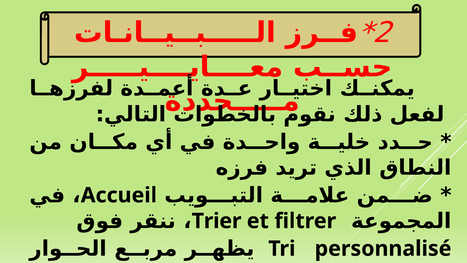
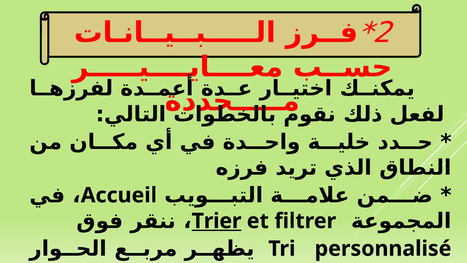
Trier underline: none -> present (217, 221)
